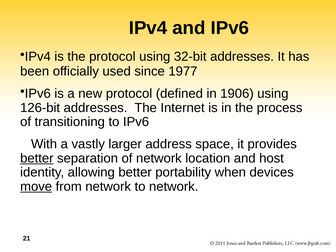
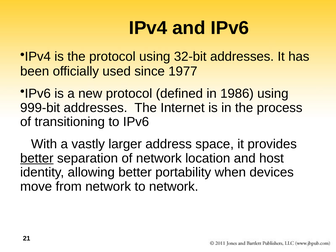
1906: 1906 -> 1986 (237, 94)
126-bit: 126-bit -> 999-bit (40, 108)
move underline: present -> none (36, 186)
